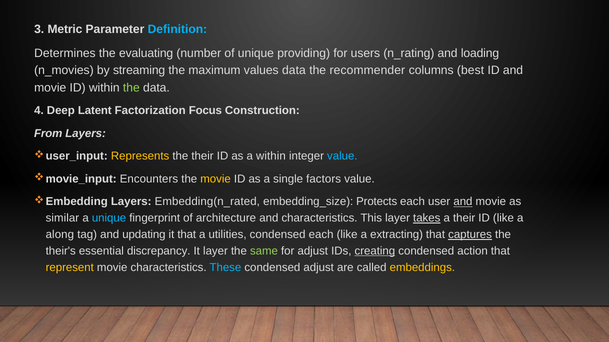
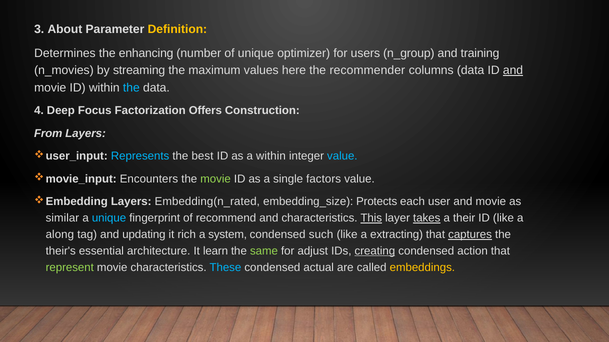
Metric: Metric -> About (65, 29)
Definition colour: light blue -> yellow (177, 29)
evaluating: evaluating -> enhancing (146, 53)
providing: providing -> optimizer (304, 53)
n_rating: n_rating -> n_group (409, 53)
loading: loading -> training (480, 53)
values data: data -> here (294, 70)
columns best: best -> data (471, 70)
and underline: none -> present (513, 70)
the colour: light green -> light blue (131, 88)
Latent: Latent -> Focus (95, 111)
Focus: Focus -> Offers (205, 111)
Represents colour: yellow -> light blue (140, 156)
the their: their -> best (202, 156)
movie colour: yellow -> light green (216, 179)
and underline: present -> none (463, 202)
architecture: architecture -> recommend (226, 218)
This underline: none -> present (371, 218)
it that: that -> rich (187, 235)
utilities: utilities -> system (228, 235)
condensed each: each -> such (321, 235)
discrepancy: discrepancy -> architecture (159, 251)
It layer: layer -> learn (216, 251)
represent colour: yellow -> light green (70, 268)
condensed adjust: adjust -> actual (319, 268)
